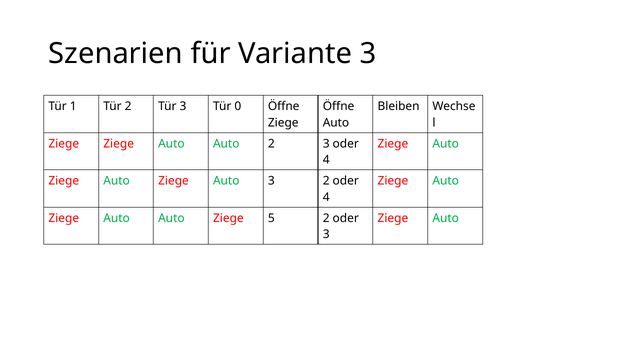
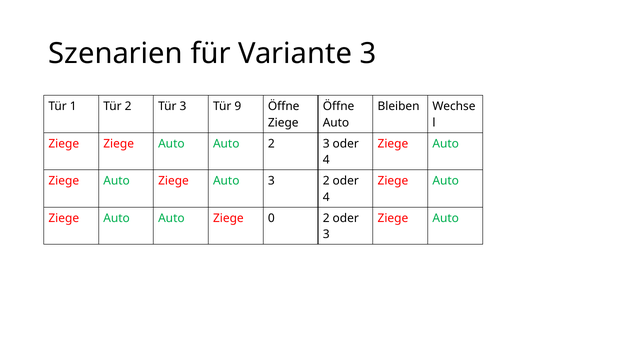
0: 0 -> 9 (238, 106)
5: 5 -> 0 (271, 218)
